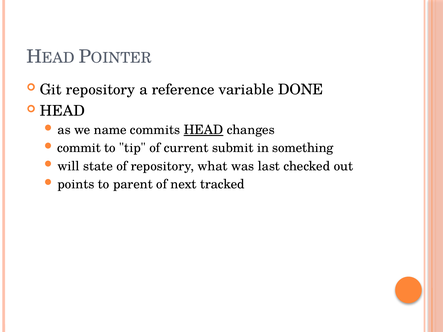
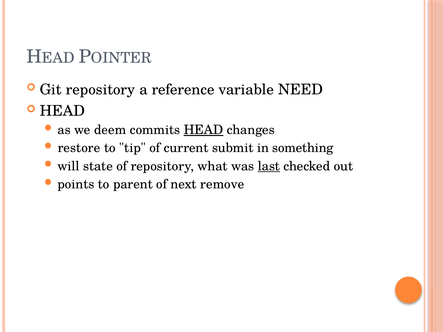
DONE: DONE -> NEED (301, 90)
name: name -> deem (110, 130)
commit: commit -> restore (79, 148)
last underline: none -> present (269, 166)
tracked: tracked -> remove (222, 184)
